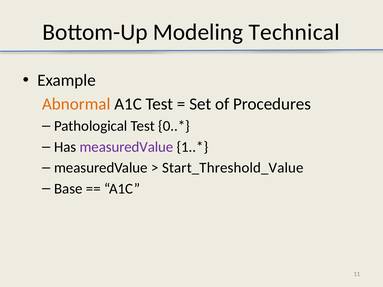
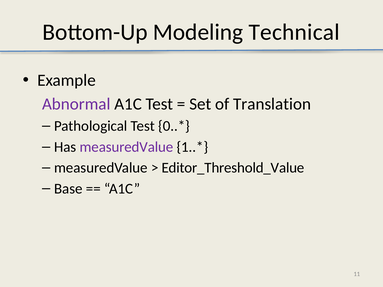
Abnormal colour: orange -> purple (76, 104)
Procedures: Procedures -> Translation (272, 104)
Start_Threshold_Value: Start_Threshold_Value -> Editor_Threshold_Value (233, 168)
